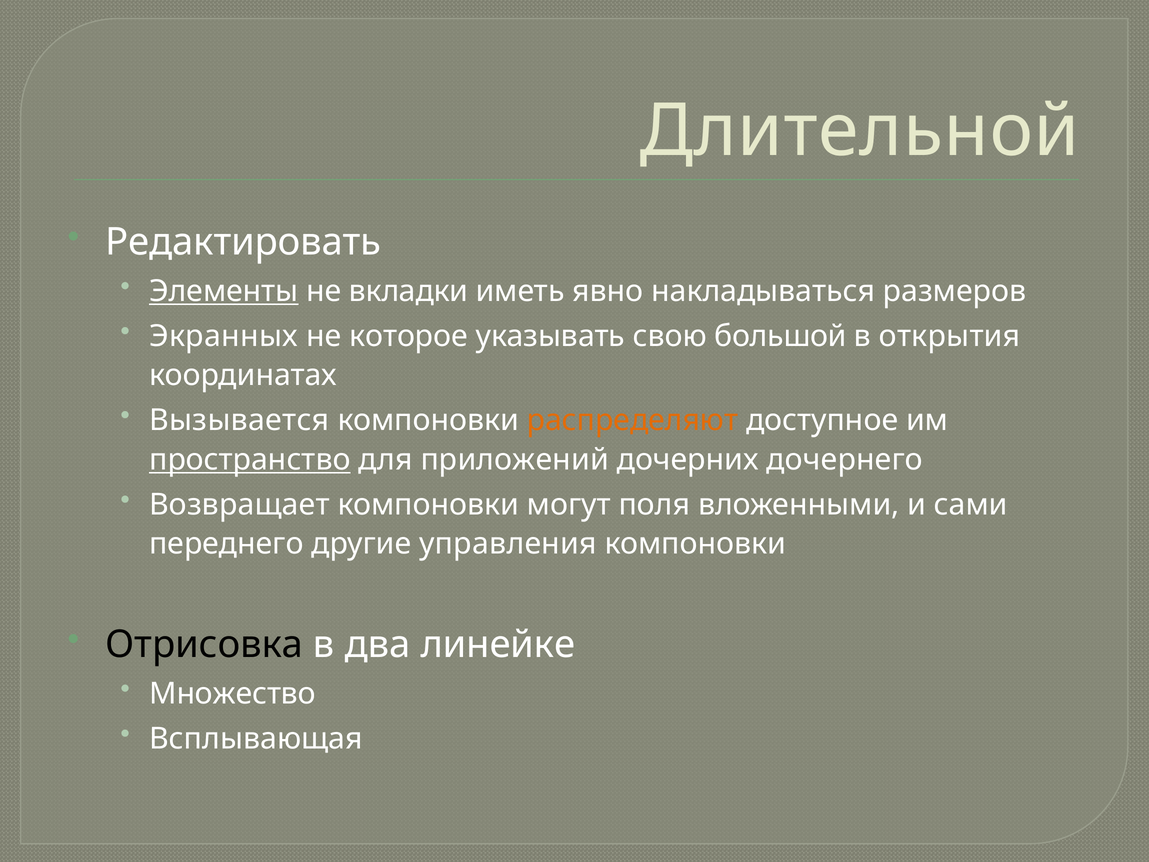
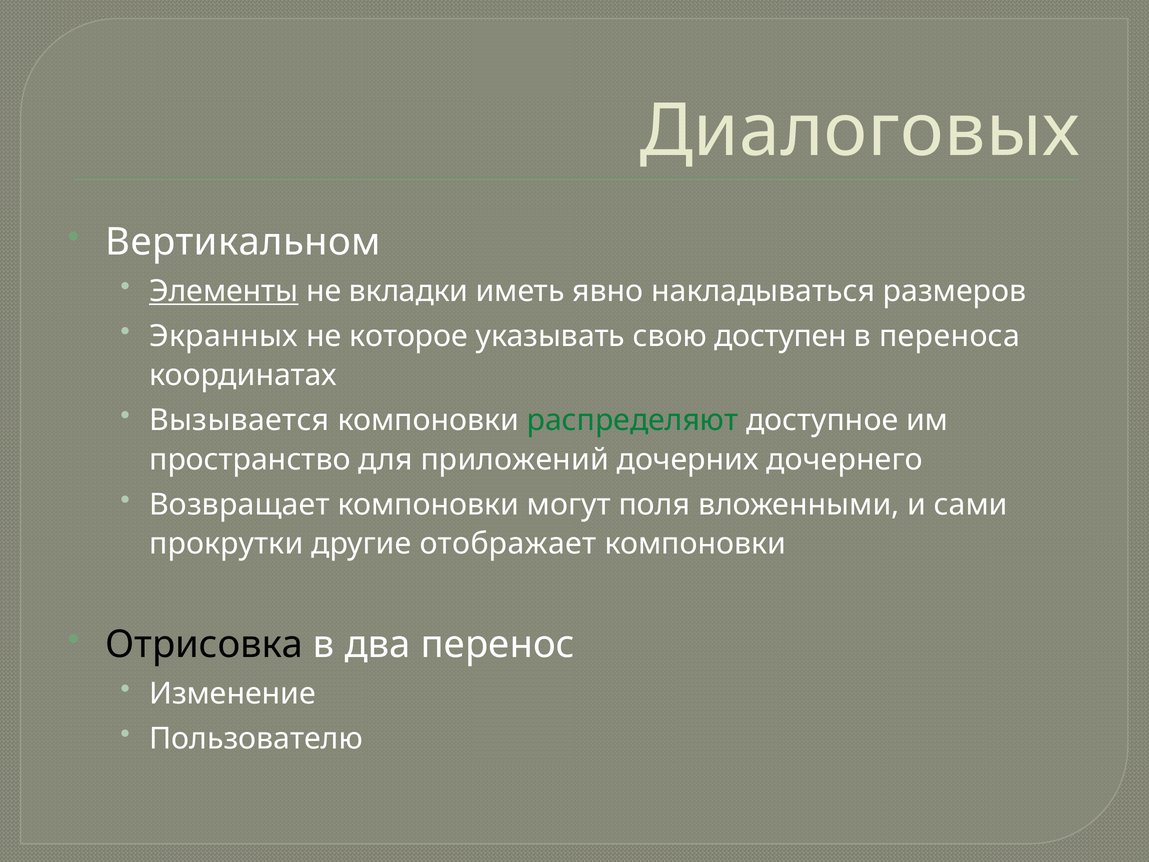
Длительной: Длительной -> Диалоговых (860, 131)
Редактировать: Редактировать -> Вертикальном (243, 242)
большой: большой -> доступен (781, 336)
открытия: открытия -> переноса (950, 336)
распределяют colour: orange -> green (633, 420)
пространство underline: present -> none (250, 460)
переднего: переднего -> прокрутки (226, 544)
управления: управления -> отображает (508, 544)
линейке: линейке -> перенос (498, 644)
Множество: Множество -> Изменение (232, 693)
Всплывающая: Всплывающая -> Пользователю (256, 738)
